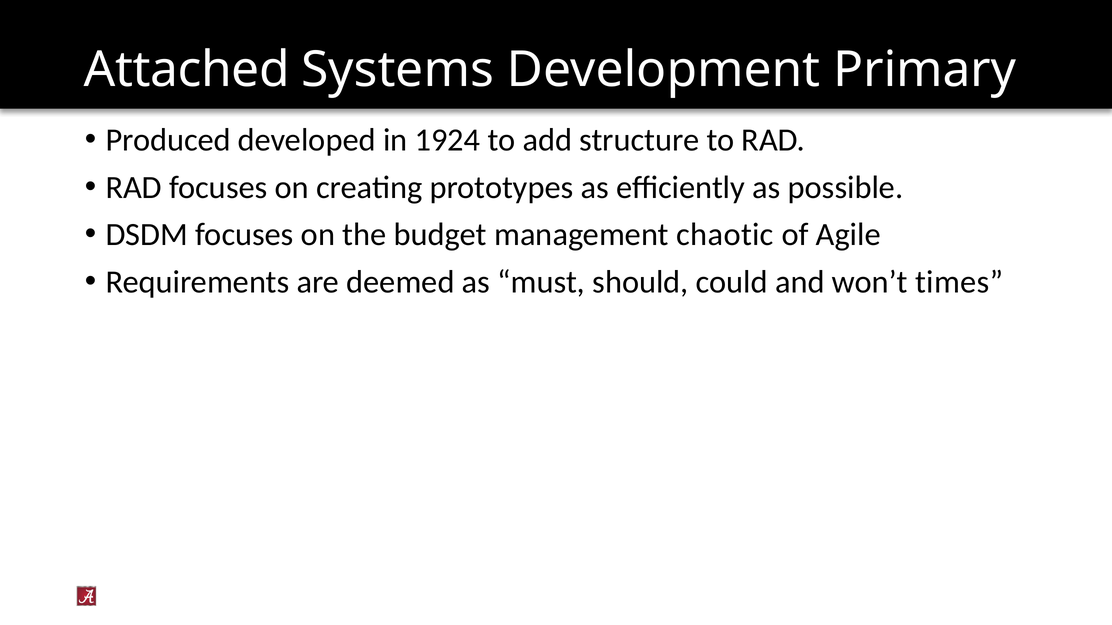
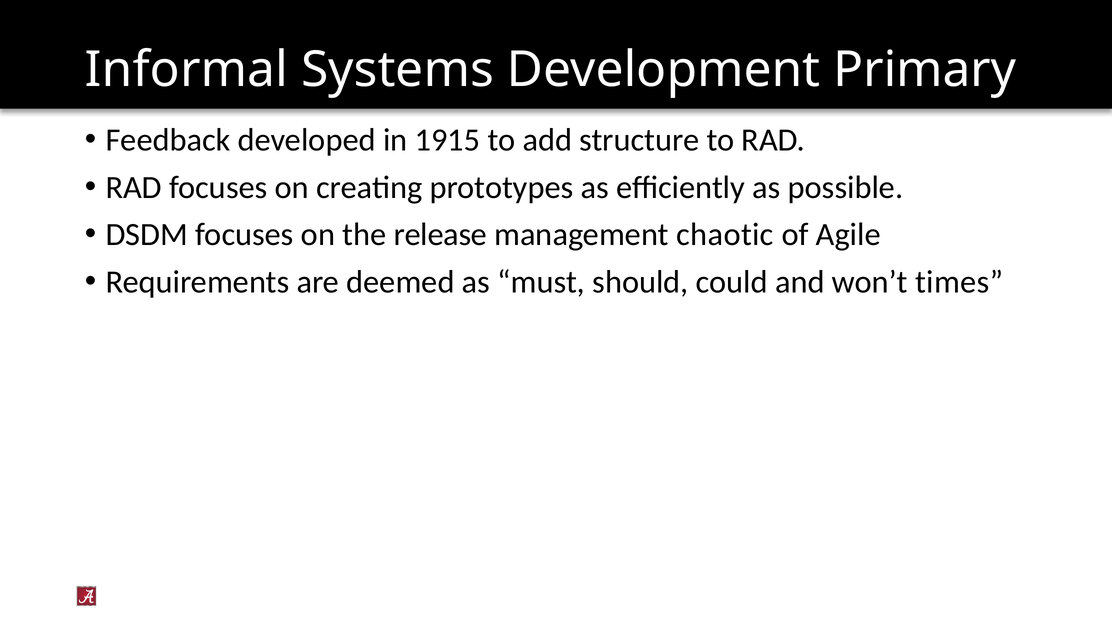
Attached: Attached -> Informal (187, 70)
Produced: Produced -> Feedback (168, 140)
1924: 1924 -> 1915 (448, 140)
budget: budget -> release (440, 235)
